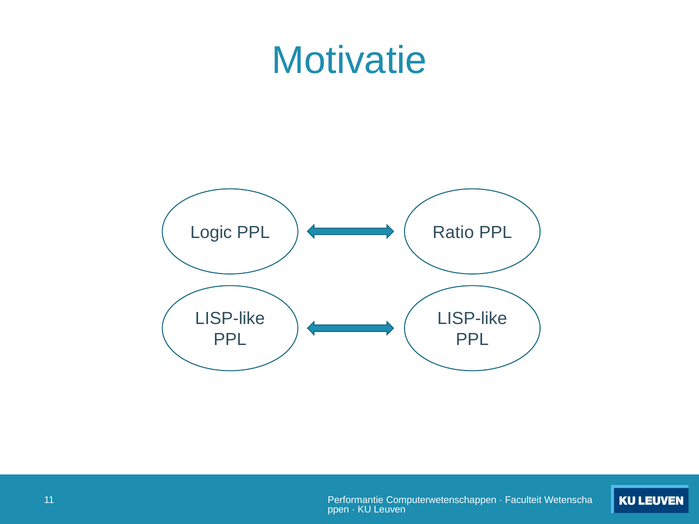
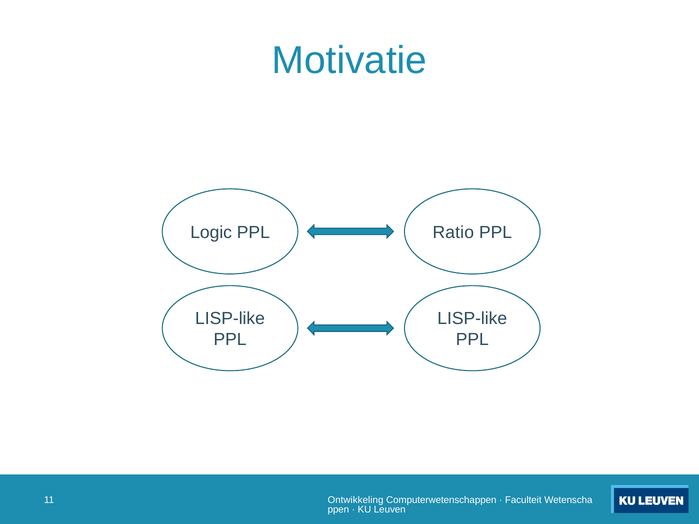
Performantie: Performantie -> Ontwikkeling (356, 500)
